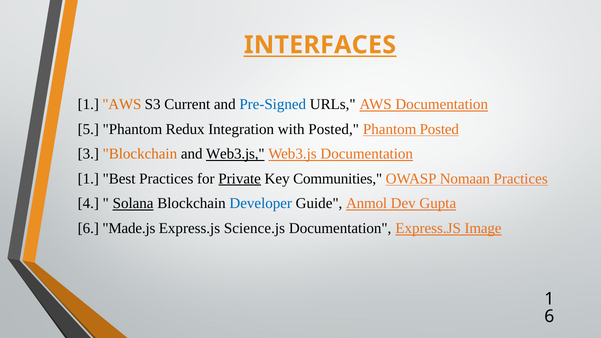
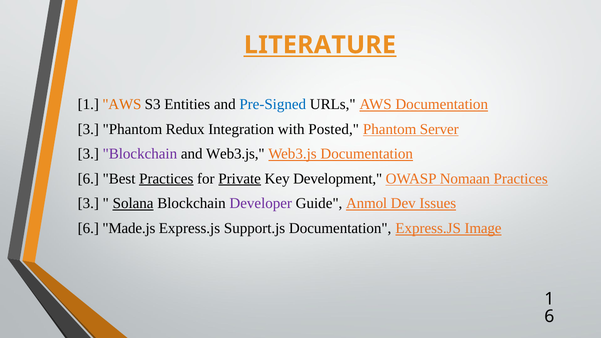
INTERFACES: INTERFACES -> LITERATURE (320, 45)
Current: Current -> Entities (187, 104)
5: 5 -> 3 (88, 129)
Phantom Posted: Posted -> Server (439, 129)
Blockchain colour: orange -> purple (140, 154)
Web3.js underline: present -> none (235, 154)
1: 1 -> 6 (88, 179)
Practices underline: none -> present (166, 179)
Communities: Communities -> Development (338, 179)
4: 4 -> 3 (88, 204)
Developer colour: blue -> purple (261, 204)
Gupta: Gupta -> Issues (438, 204)
Science.js: Science.js -> Support.js (255, 228)
